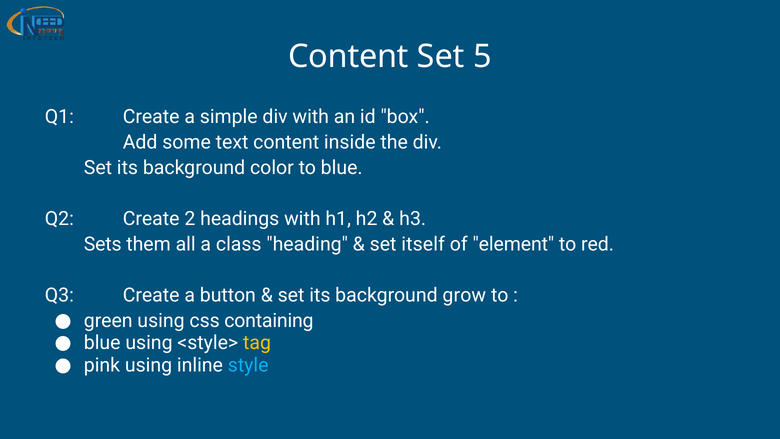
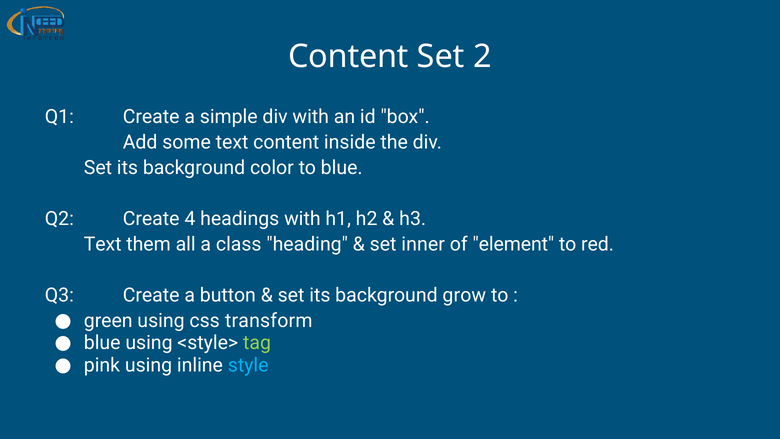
5: 5 -> 2 (482, 56)
2: 2 -> 4 (190, 219)
Sets: Sets -> Text (103, 244)
itself: itself -> inner (423, 244)
containing: containing -> transform (269, 320)
tag colour: yellow -> light green (257, 343)
